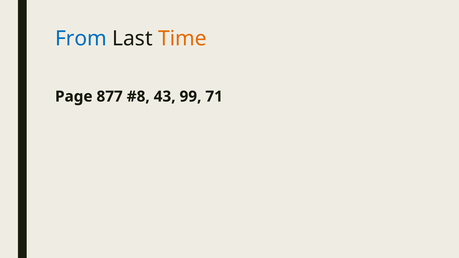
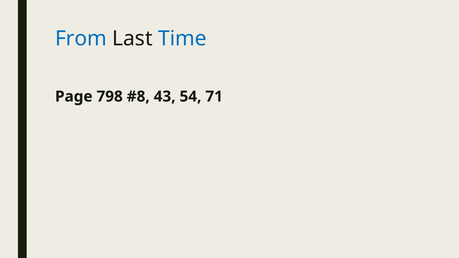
Time colour: orange -> blue (182, 39)
877: 877 -> 798 (110, 97)
99: 99 -> 54 (190, 97)
